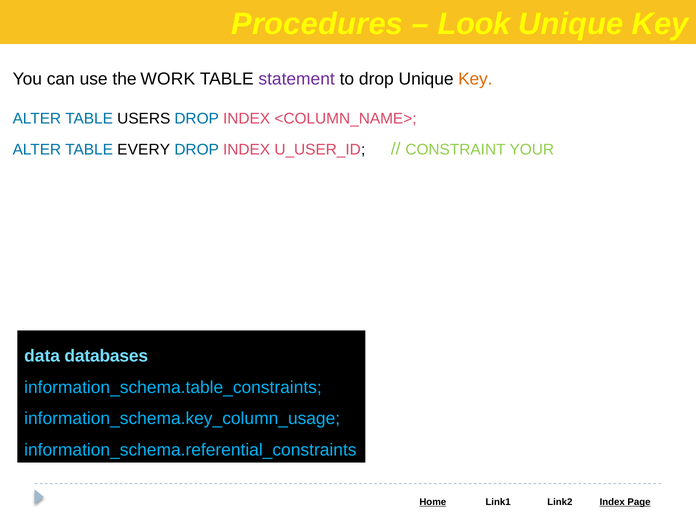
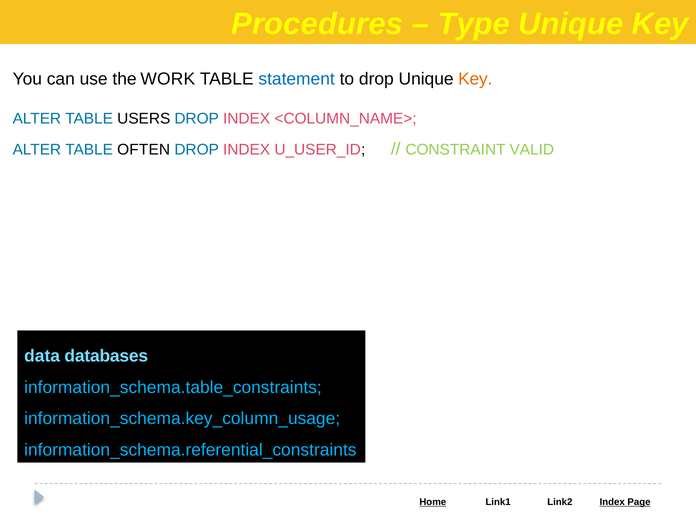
Look: Look -> Type (474, 24)
statement colour: purple -> blue (297, 79)
EVERY: EVERY -> OFTEN (144, 150)
YOUR: YOUR -> VALID (532, 150)
